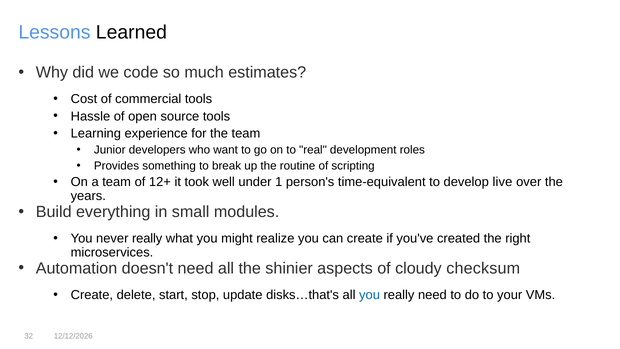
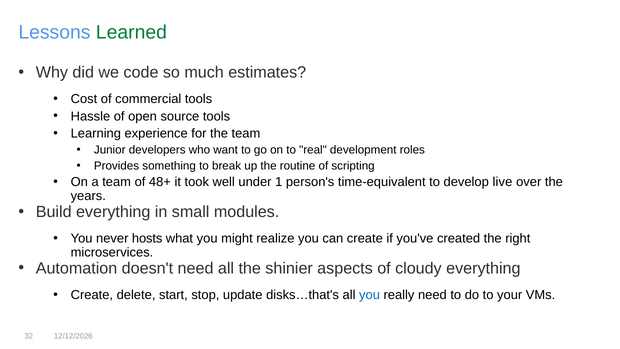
Learned colour: black -> green (131, 32)
12+: 12+ -> 48+ (160, 182)
never really: really -> hosts (147, 238)
cloudy checksum: checksum -> everything (483, 268)
